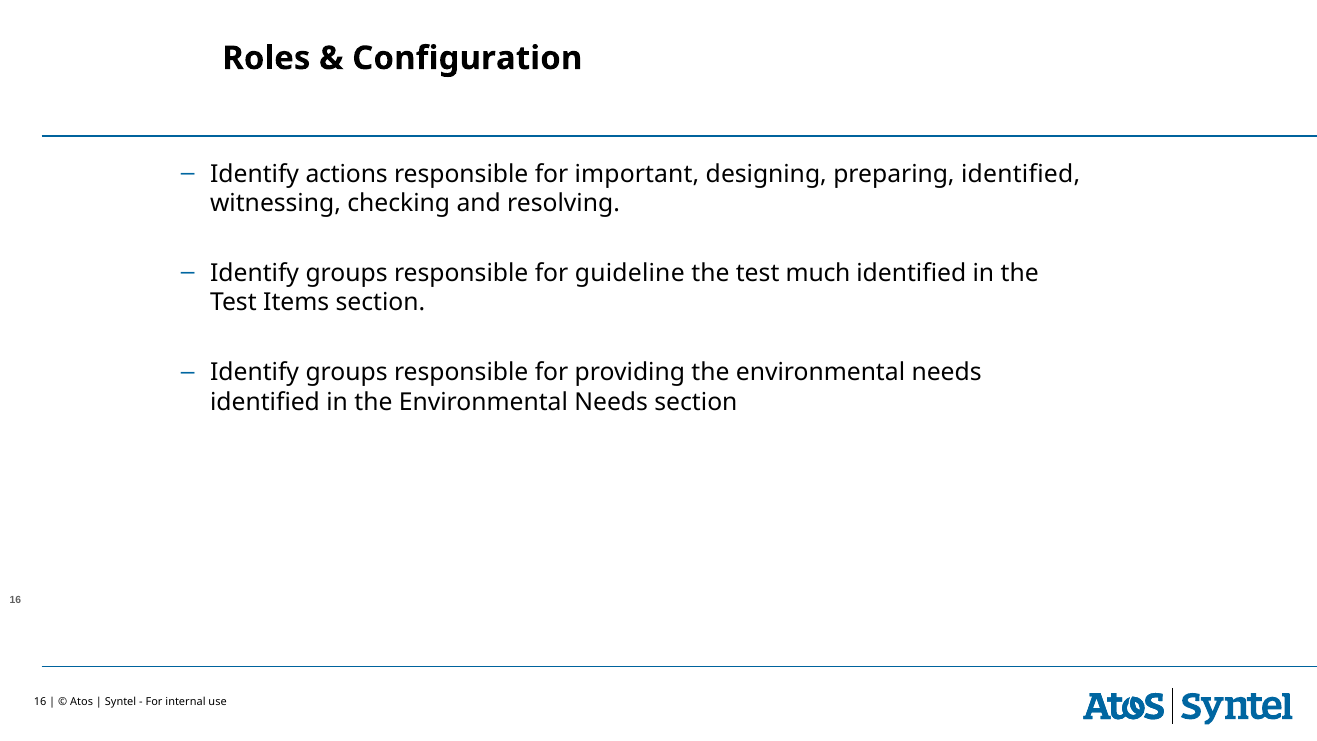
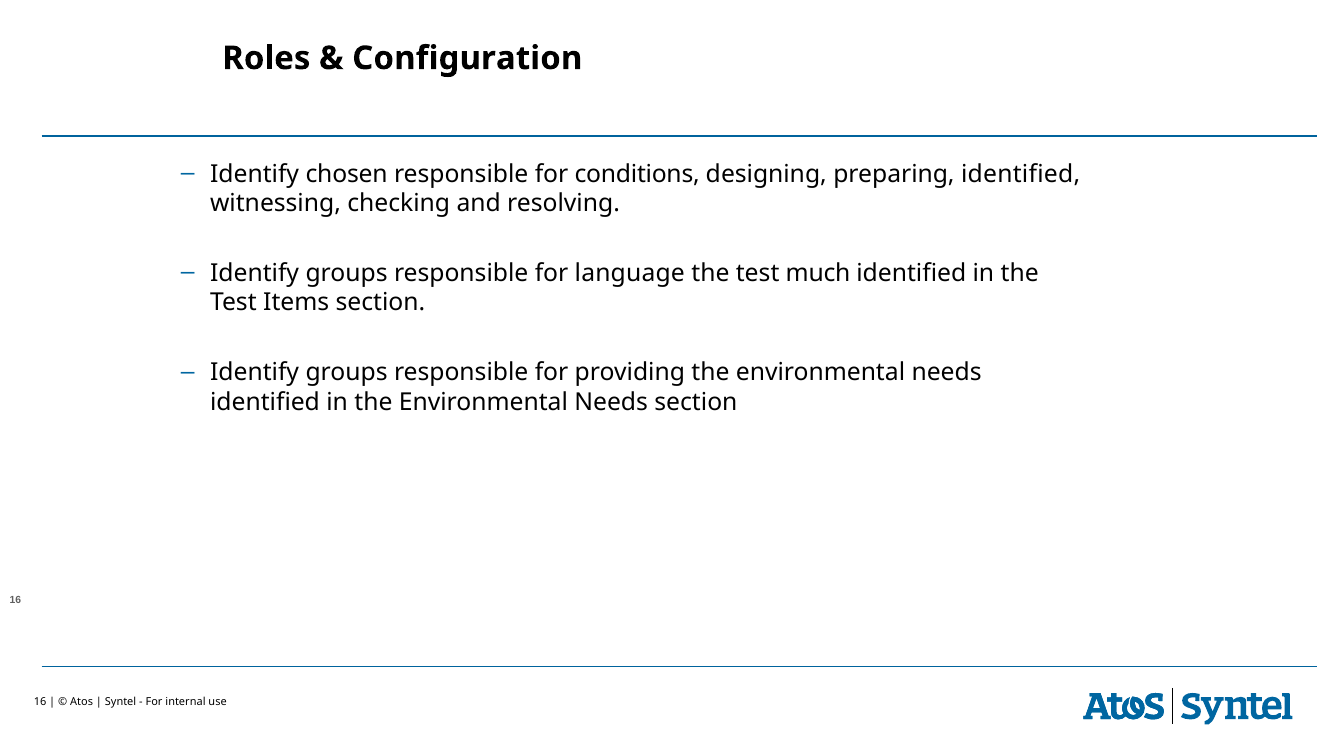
actions: actions -> chosen (347, 174)
important: important -> conditions (637, 174)
guideline: guideline -> language (630, 273)
